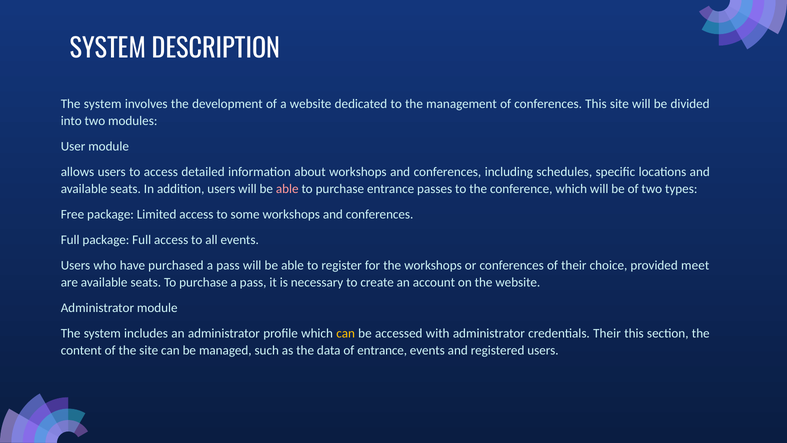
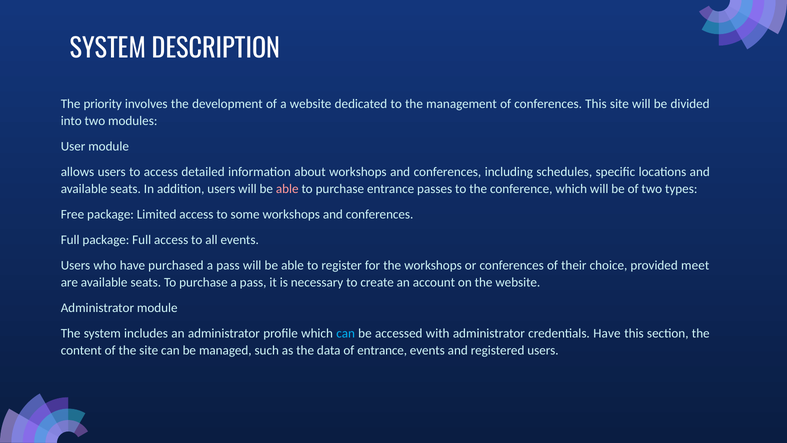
system: system -> priority (103, 104)
can colour: yellow -> light blue (346, 333)
credentials Their: Their -> Have (607, 333)
